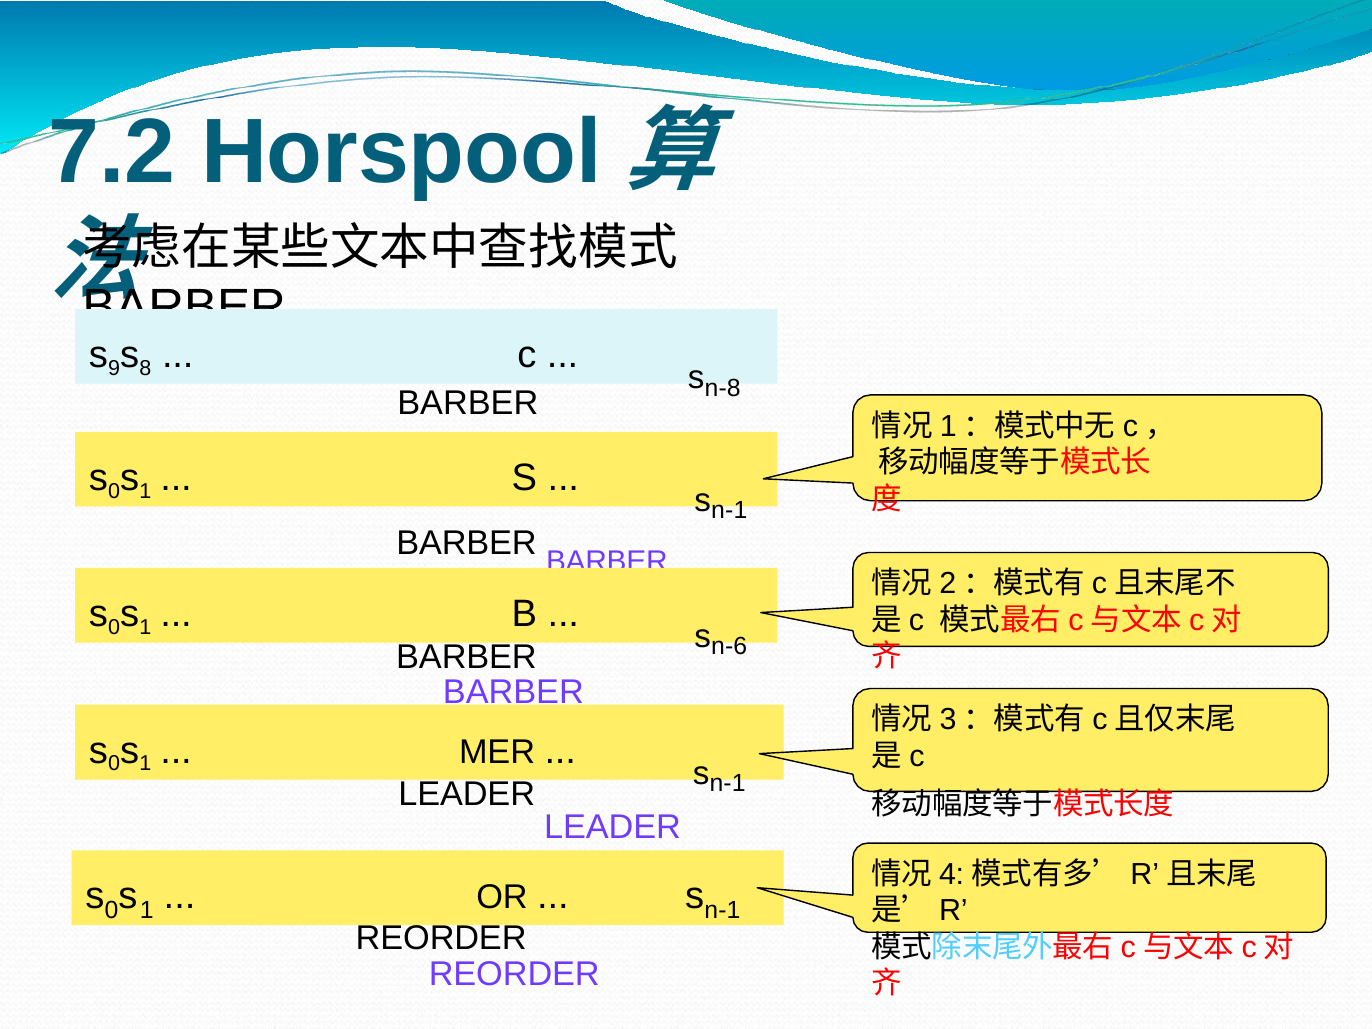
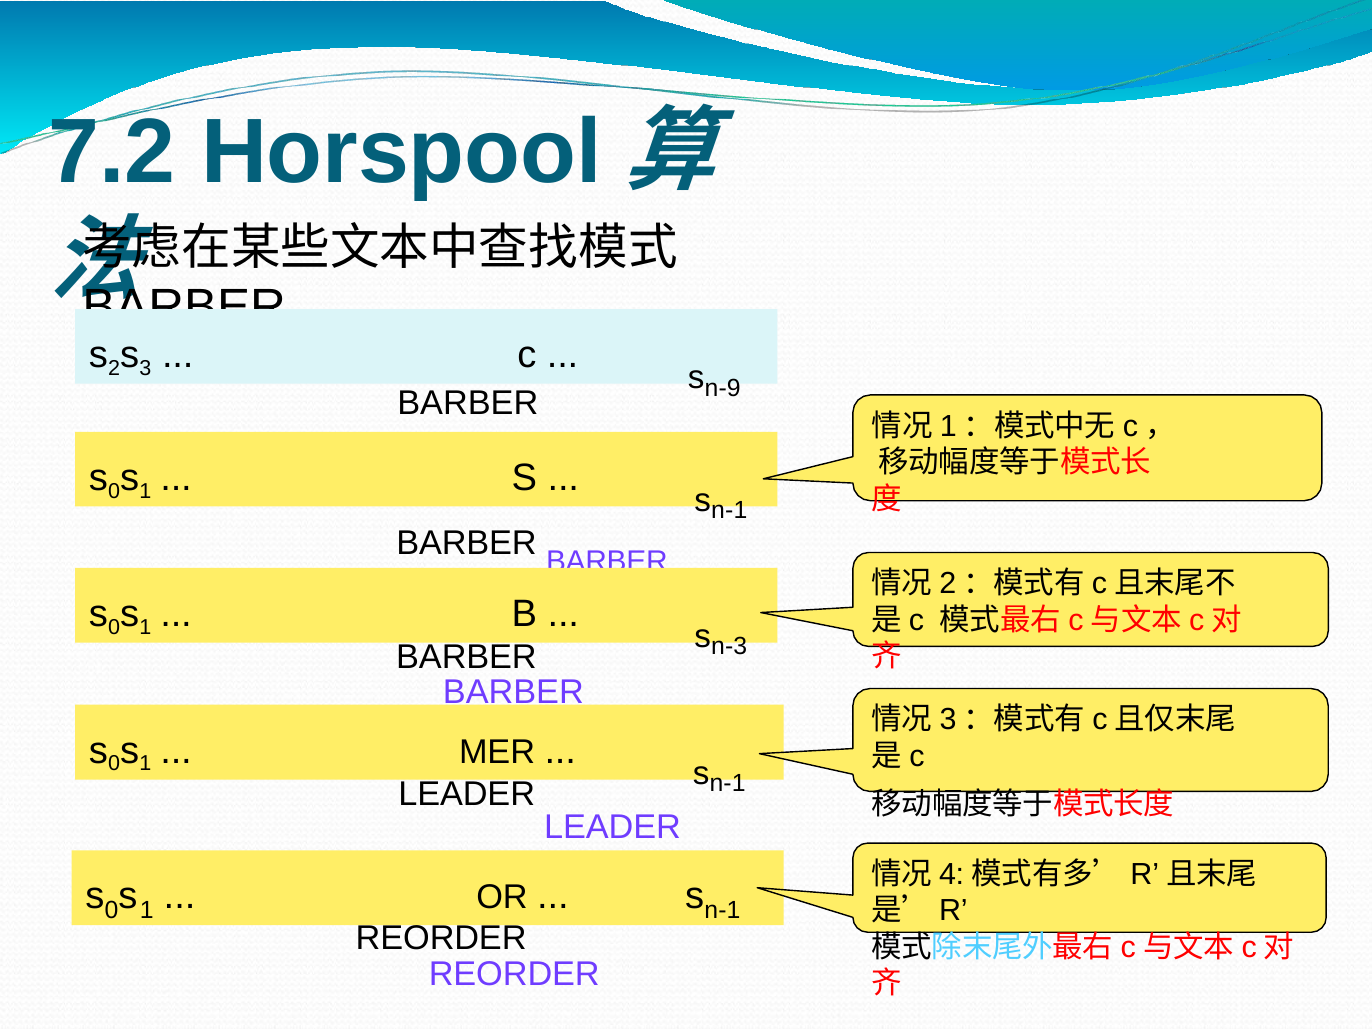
9: 9 -> 2 (114, 368)
8: 8 -> 3 (145, 368)
n-8: n-8 -> n-9 (723, 388)
n-6: n-6 -> n-3 (729, 646)
